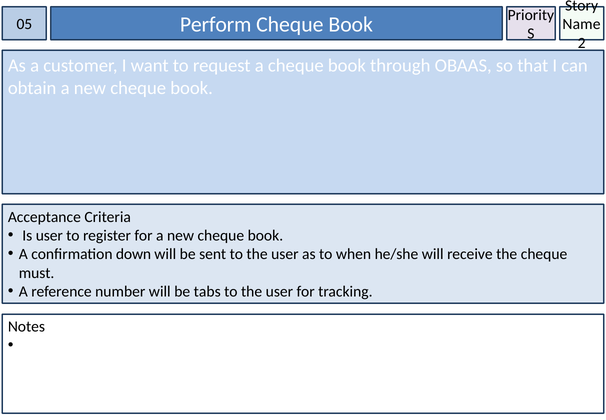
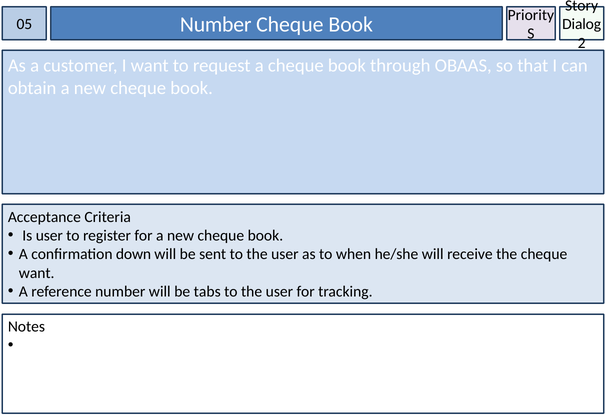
05 Perform: Perform -> Number (216, 25)
Name: Name -> Dialog (582, 24)
must: must -> want (37, 273)
